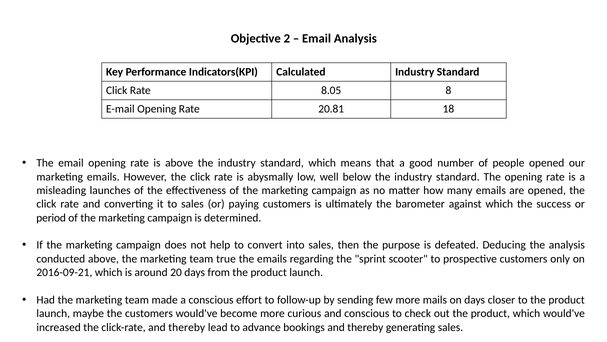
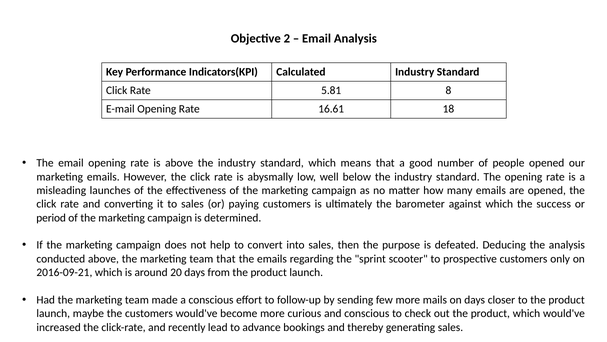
8.05: 8.05 -> 5.81 (331, 91)
20.81: 20.81 -> 16.61 (331, 109)
team true: true -> that (226, 258)
click-rate and thereby: thereby -> recently (187, 327)
